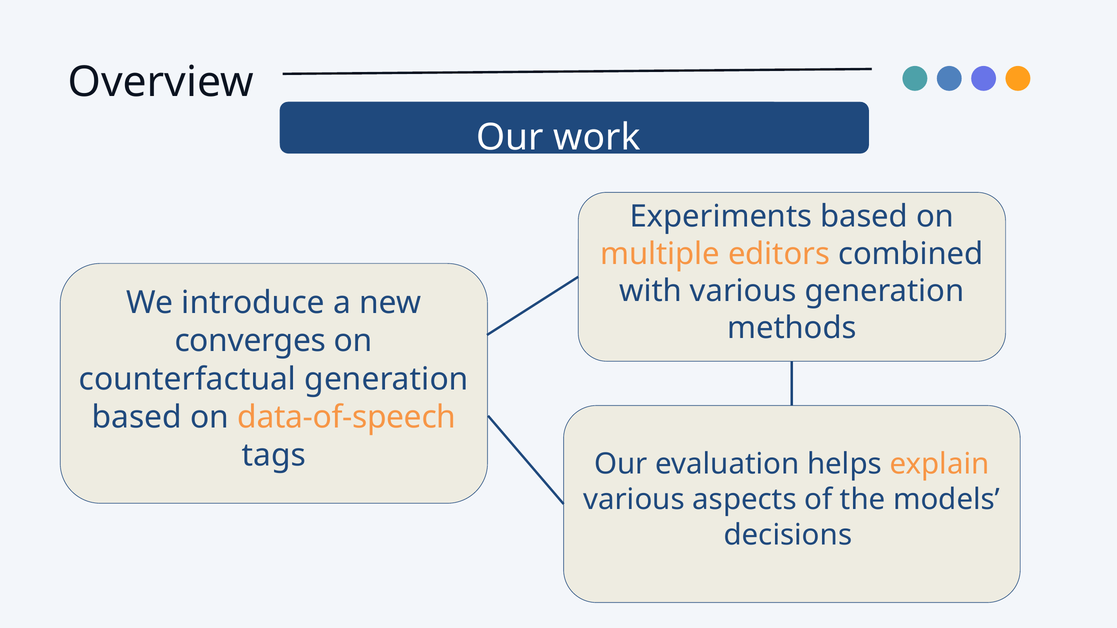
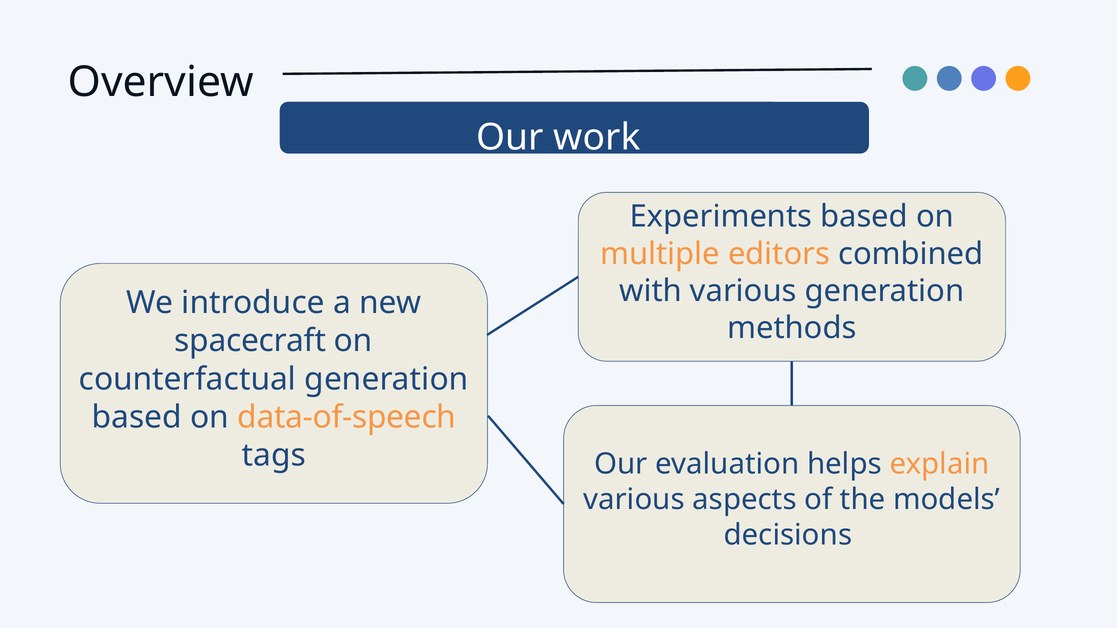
converges: converges -> spacecraft (250, 341)
